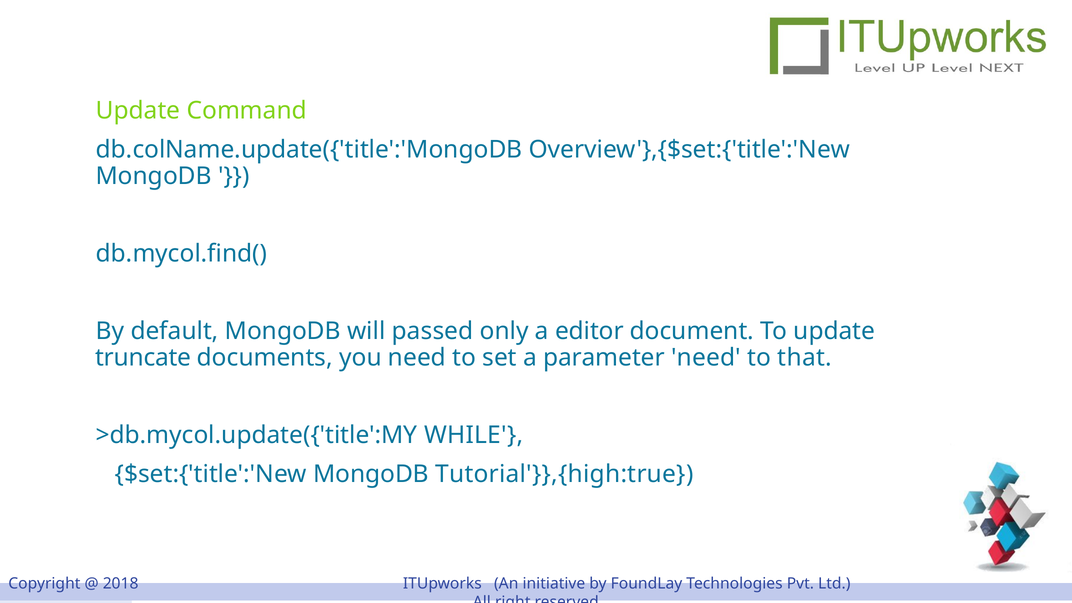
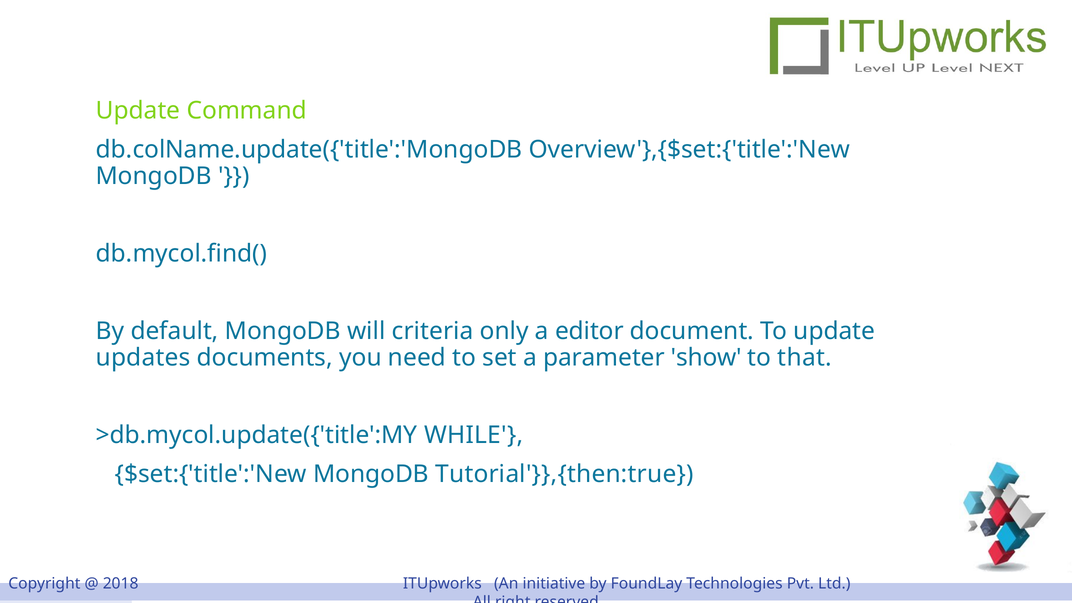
passed: passed -> criteria (433, 331)
truncate: truncate -> updates (143, 358)
parameter need: need -> show (706, 358)
Tutorial'}},{high:true: Tutorial'}},{high:true -> Tutorial'}},{then:true (564, 474)
